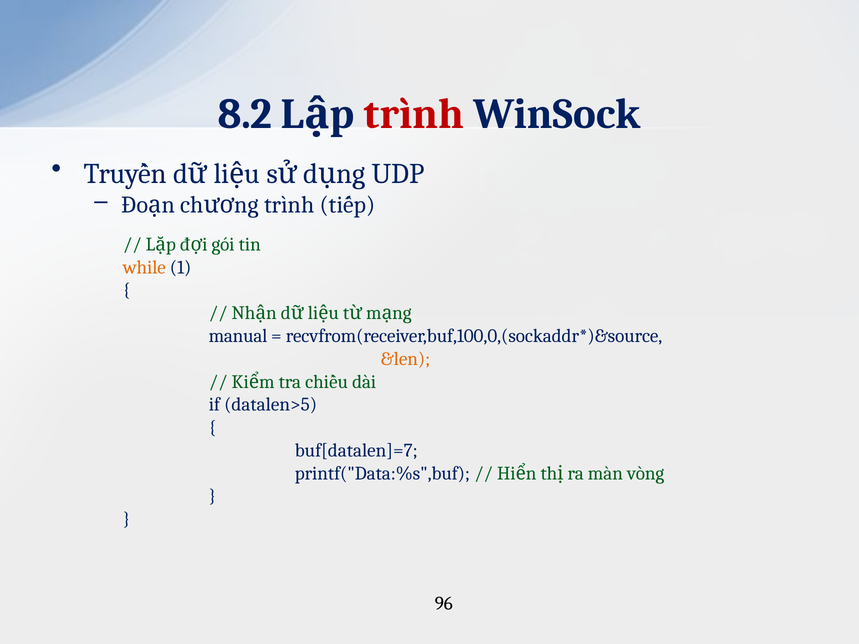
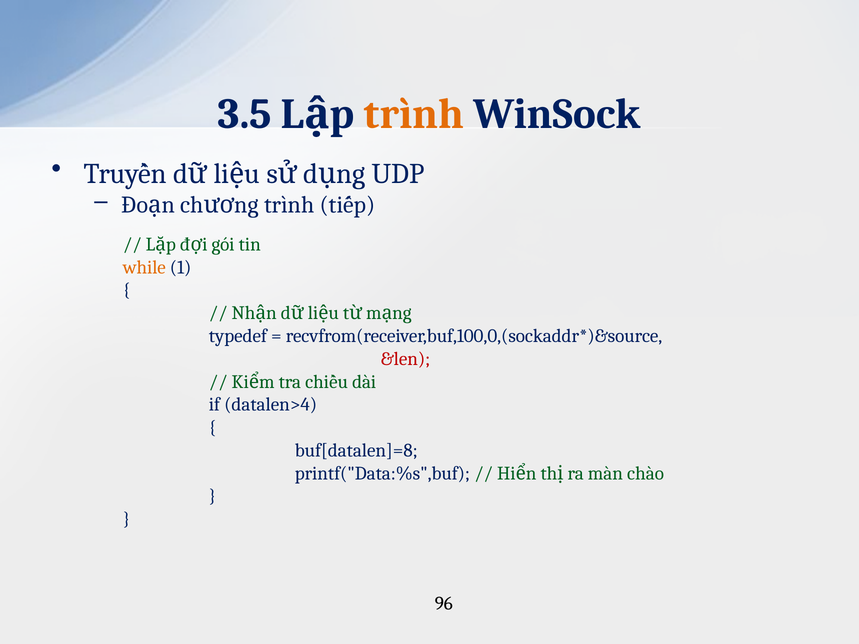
8.2: 8.2 -> 3.5 (245, 114)
trình colour: red -> orange (414, 114)
manual: manual -> typedef (238, 336)
&len colour: orange -> red (405, 359)
datalen>5: datalen>5 -> datalen>4 (271, 405)
buf[datalen]=7: buf[datalen]=7 -> buf[datalen]=8 (356, 451)
vòng: vòng -> chào (645, 473)
